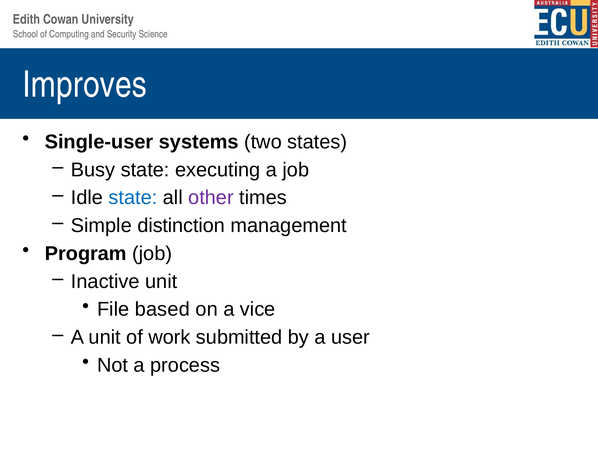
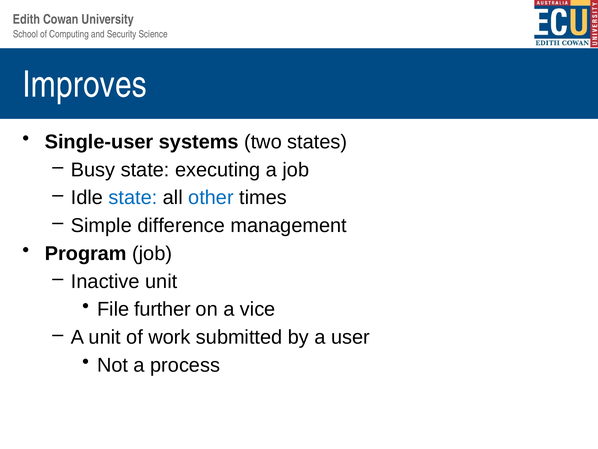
other colour: purple -> blue (211, 197)
distinction: distinction -> difference (181, 225)
based: based -> further (162, 309)
